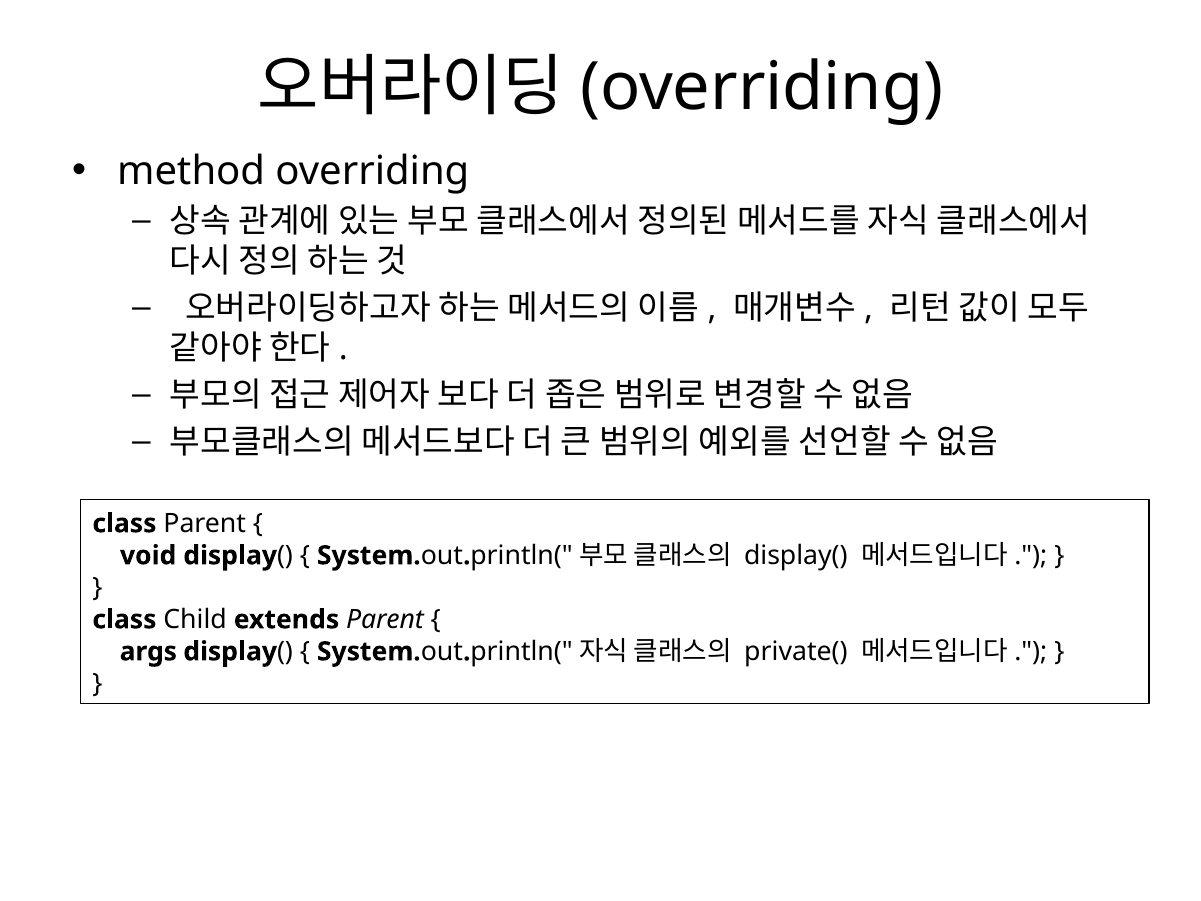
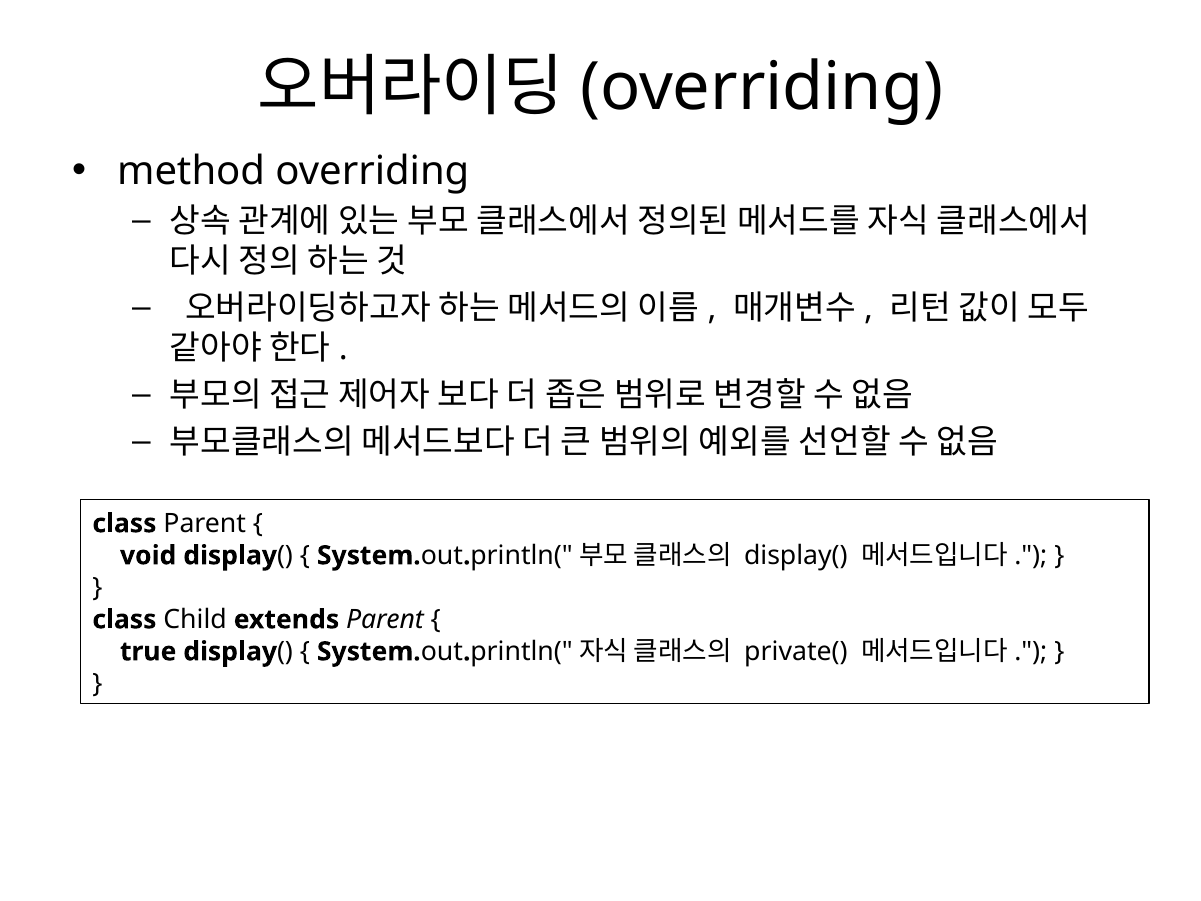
args: args -> true (148, 651)
